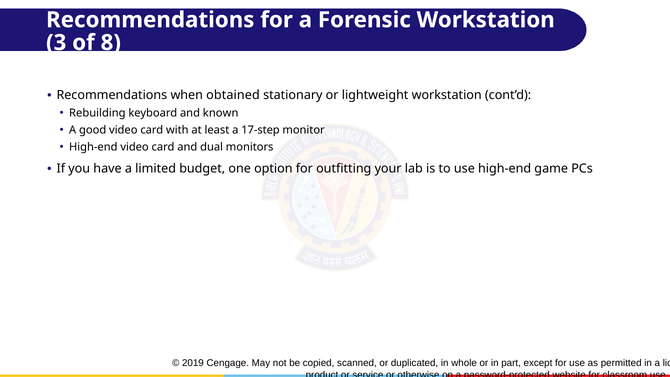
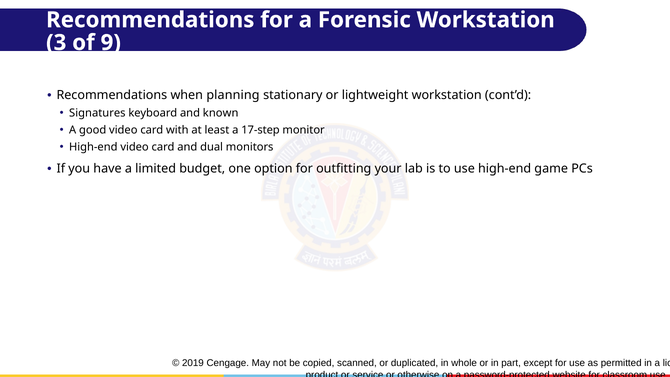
8: 8 -> 9 (111, 43)
obtained: obtained -> planning (233, 95)
Rebuilding: Rebuilding -> Signatures (97, 113)
